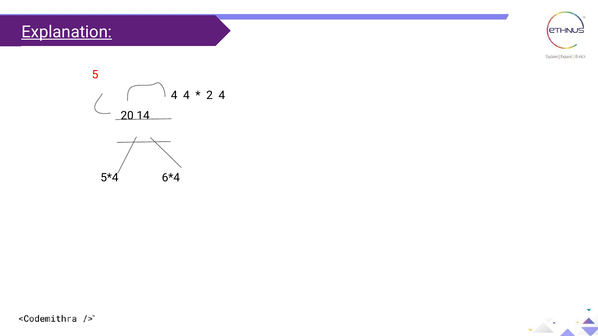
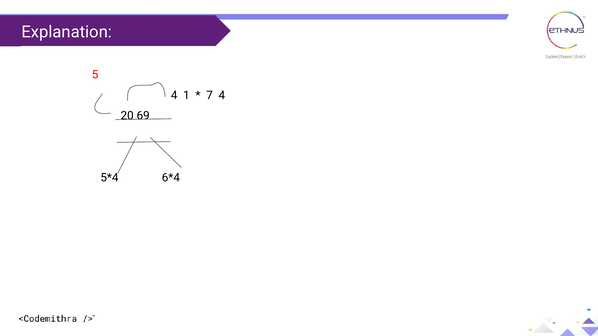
Explanation underline: present -> none (67, 32)
4 4: 4 -> 1 (186, 95)
2: 2 -> 7 (210, 95)
14: 14 -> 69 (143, 116)
